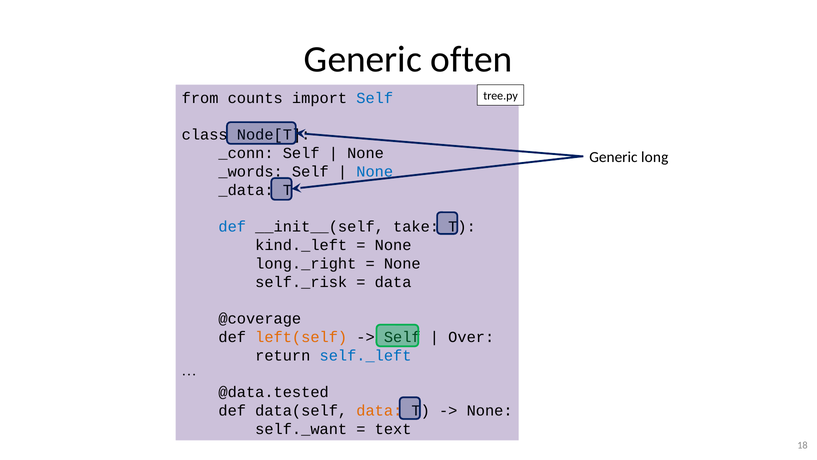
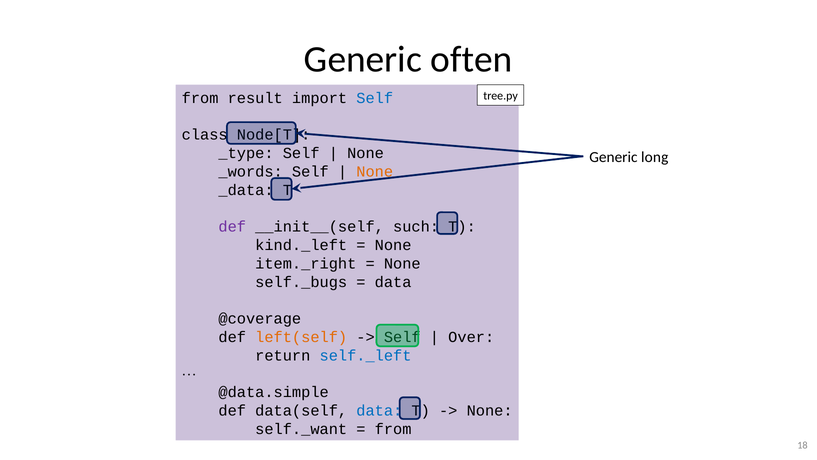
counts: counts -> result (255, 98)
_conn: _conn -> _type (246, 153)
None colour: blue -> orange (375, 171)
def colour: blue -> purple (232, 227)
take: take -> such (416, 227)
long._right: long._right -> item._right (306, 263)
self._risk: self._risk -> self._bugs (301, 282)
@data.tested: @data.tested -> @data.simple (274, 392)
data colour: orange -> blue (379, 410)
text: text -> from (393, 429)
